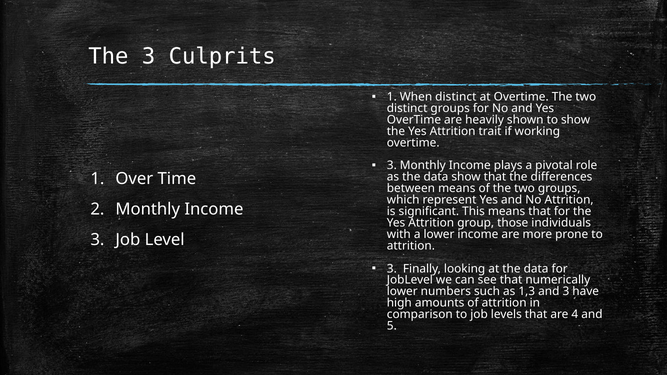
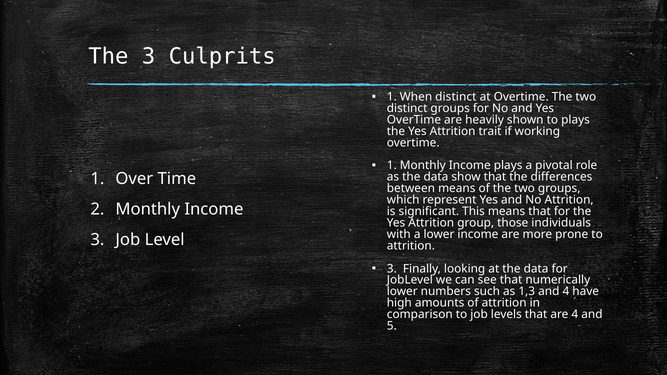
to show: show -> plays (576, 120)
3: 3 -> 1 (392, 166)
and 3: 3 -> 4 (566, 292)
